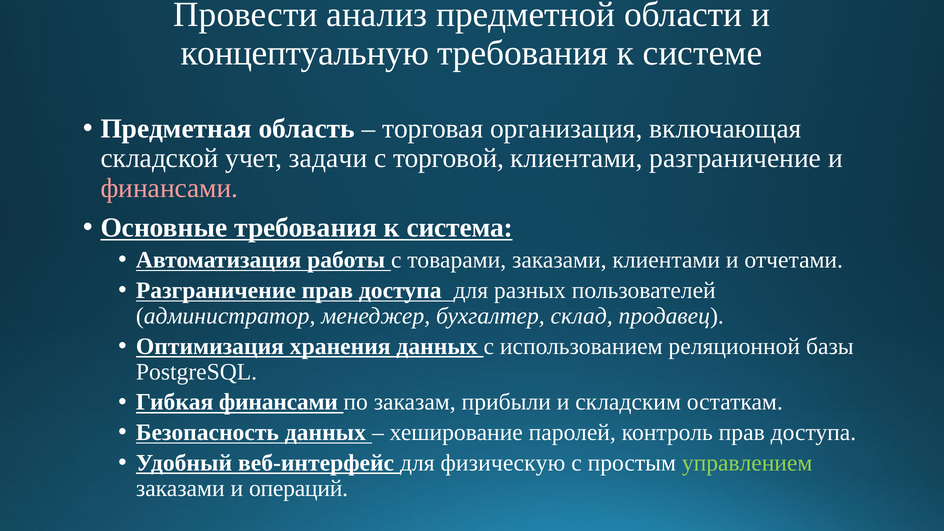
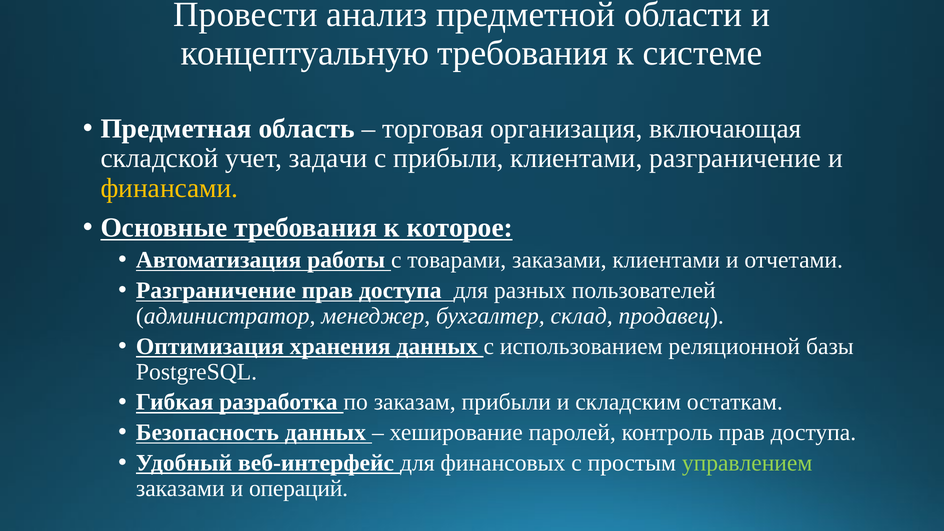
с торговой: торговой -> прибыли (449, 158)
финансами colour: pink -> yellow (169, 188)
система: система -> которое (460, 228)
Гибкая финансами: финансами -> разработка (278, 402)
физическую: физическую -> финансовых (503, 463)
